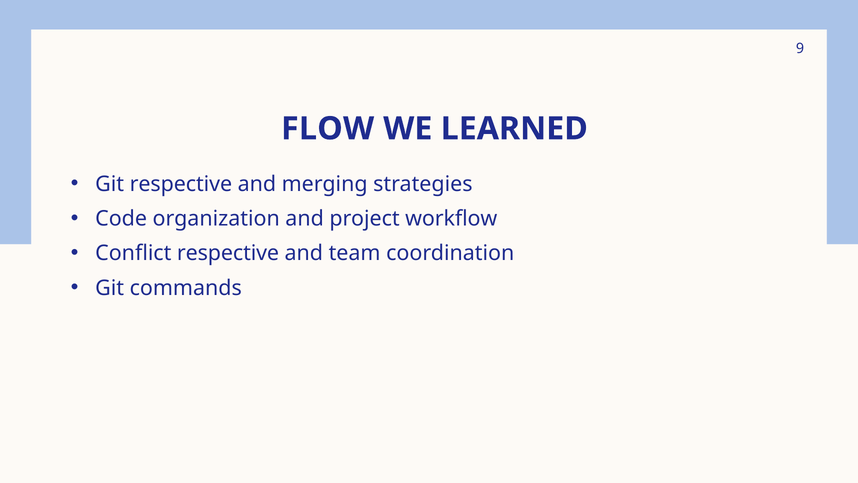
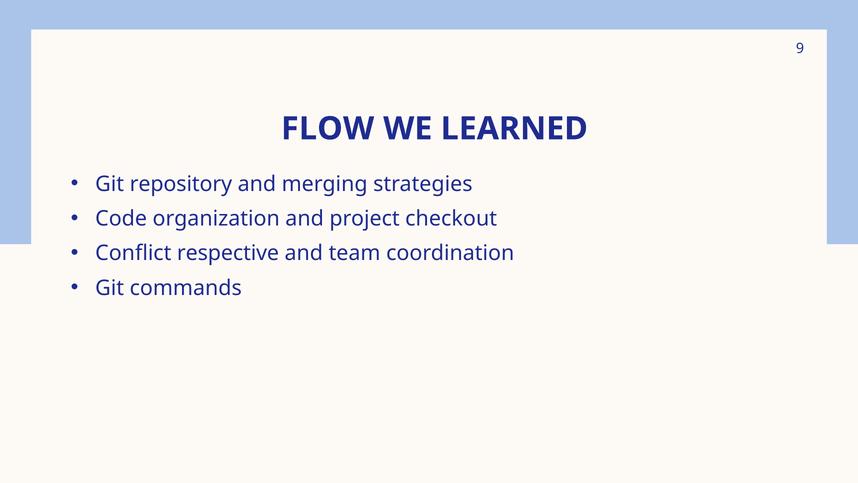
Git respective: respective -> repository (181, 184)
workflow: workflow -> checkout (451, 218)
